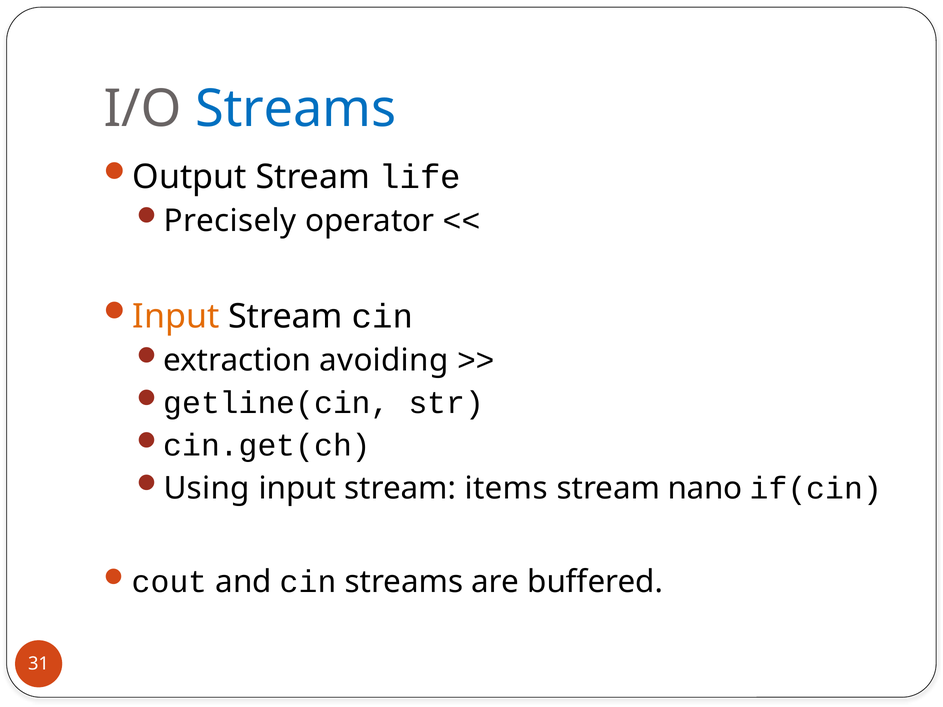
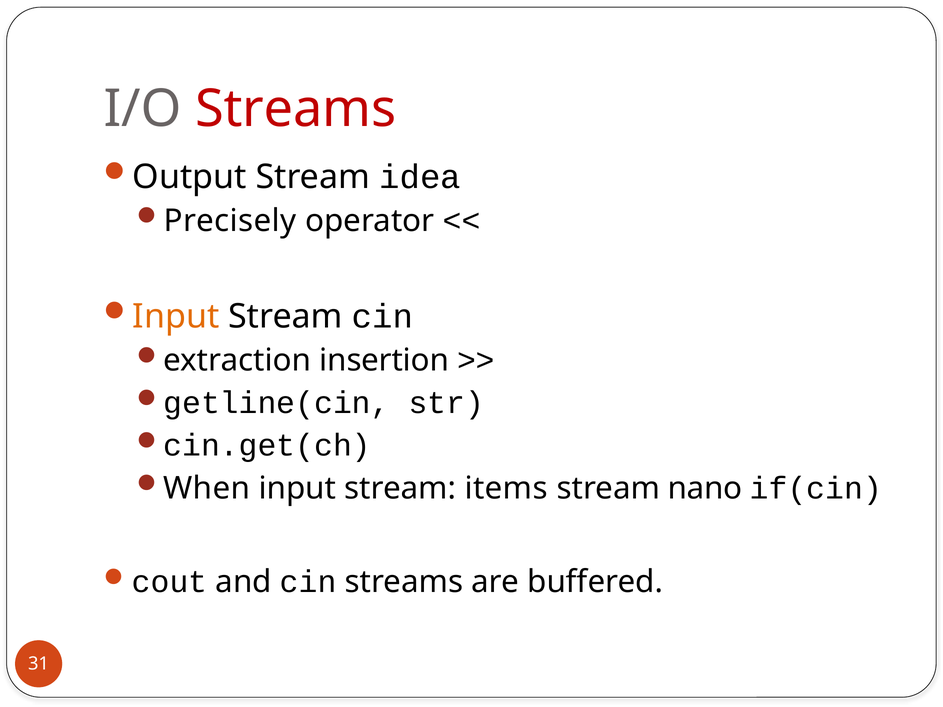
Streams colour: blue -> red (296, 109)
life: life -> idea (420, 177)
avoiding: avoiding -> insertion (384, 361)
Using: Using -> When (207, 488)
